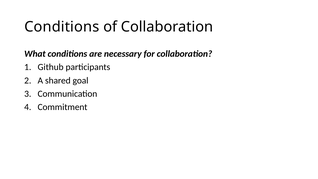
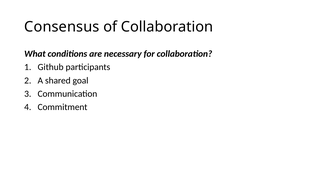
Conditions: Conditions -> Consensus (62, 27)
